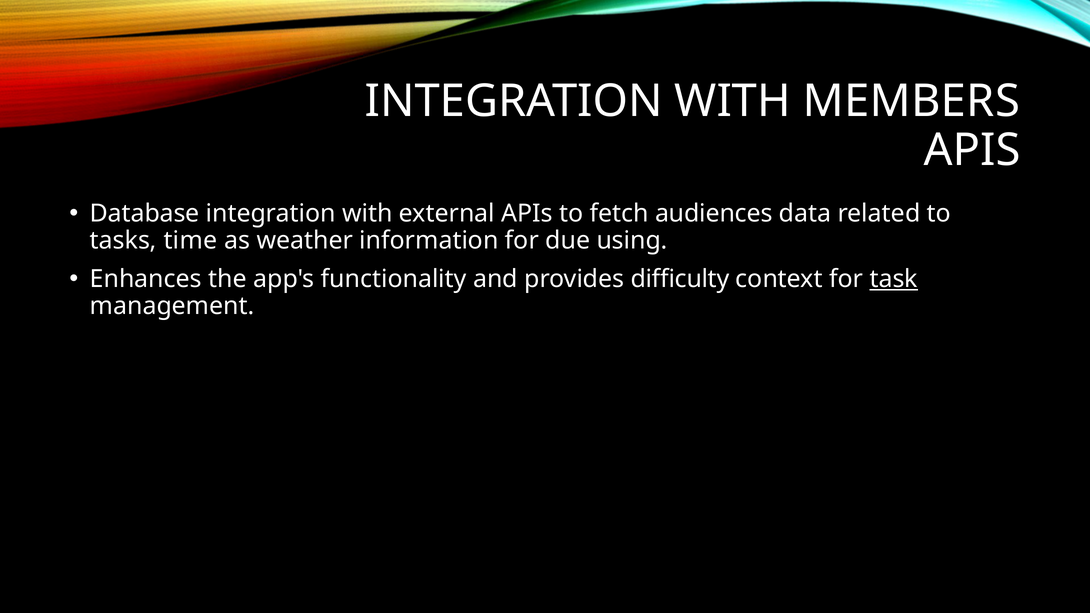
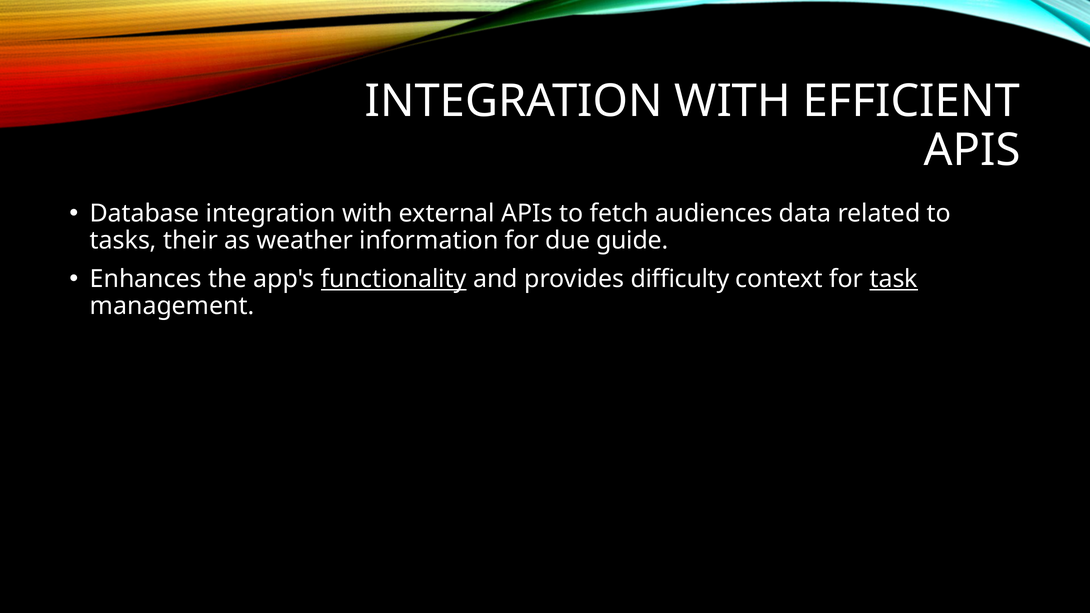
MEMBERS: MEMBERS -> EFFICIENT (911, 101)
time: time -> their (191, 241)
using: using -> guide (632, 241)
functionality underline: none -> present (394, 279)
